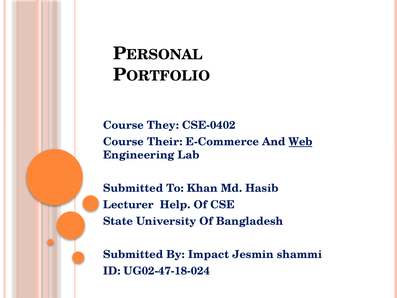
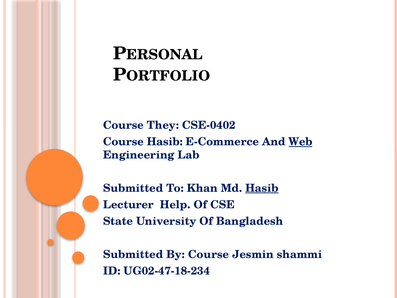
Course Their: Their -> Hasib (165, 142)
Hasib underline: none -> present (262, 188)
By Impact: Impact -> Course (209, 254)
UG02-47-18-024: UG02-47-18-024 -> UG02-47-18-234 (167, 271)
